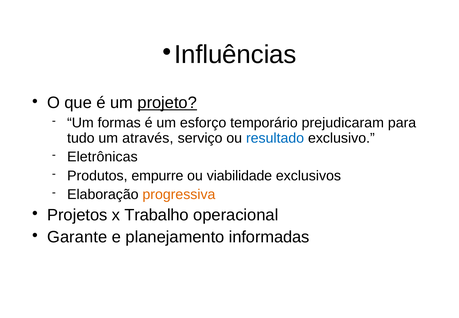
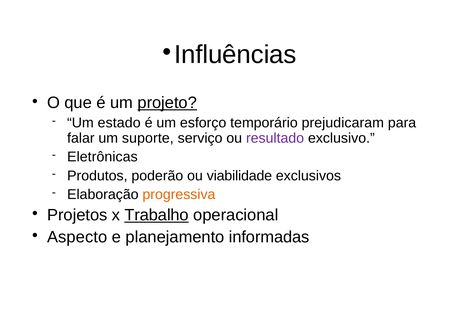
formas: formas -> estado (119, 123)
tudo: tudo -> falar (81, 138)
através: através -> suporte (148, 138)
resultado colour: blue -> purple (275, 138)
empurre: empurre -> poderão (157, 176)
Trabalho underline: none -> present (157, 215)
Garante: Garante -> Aspecto (77, 237)
